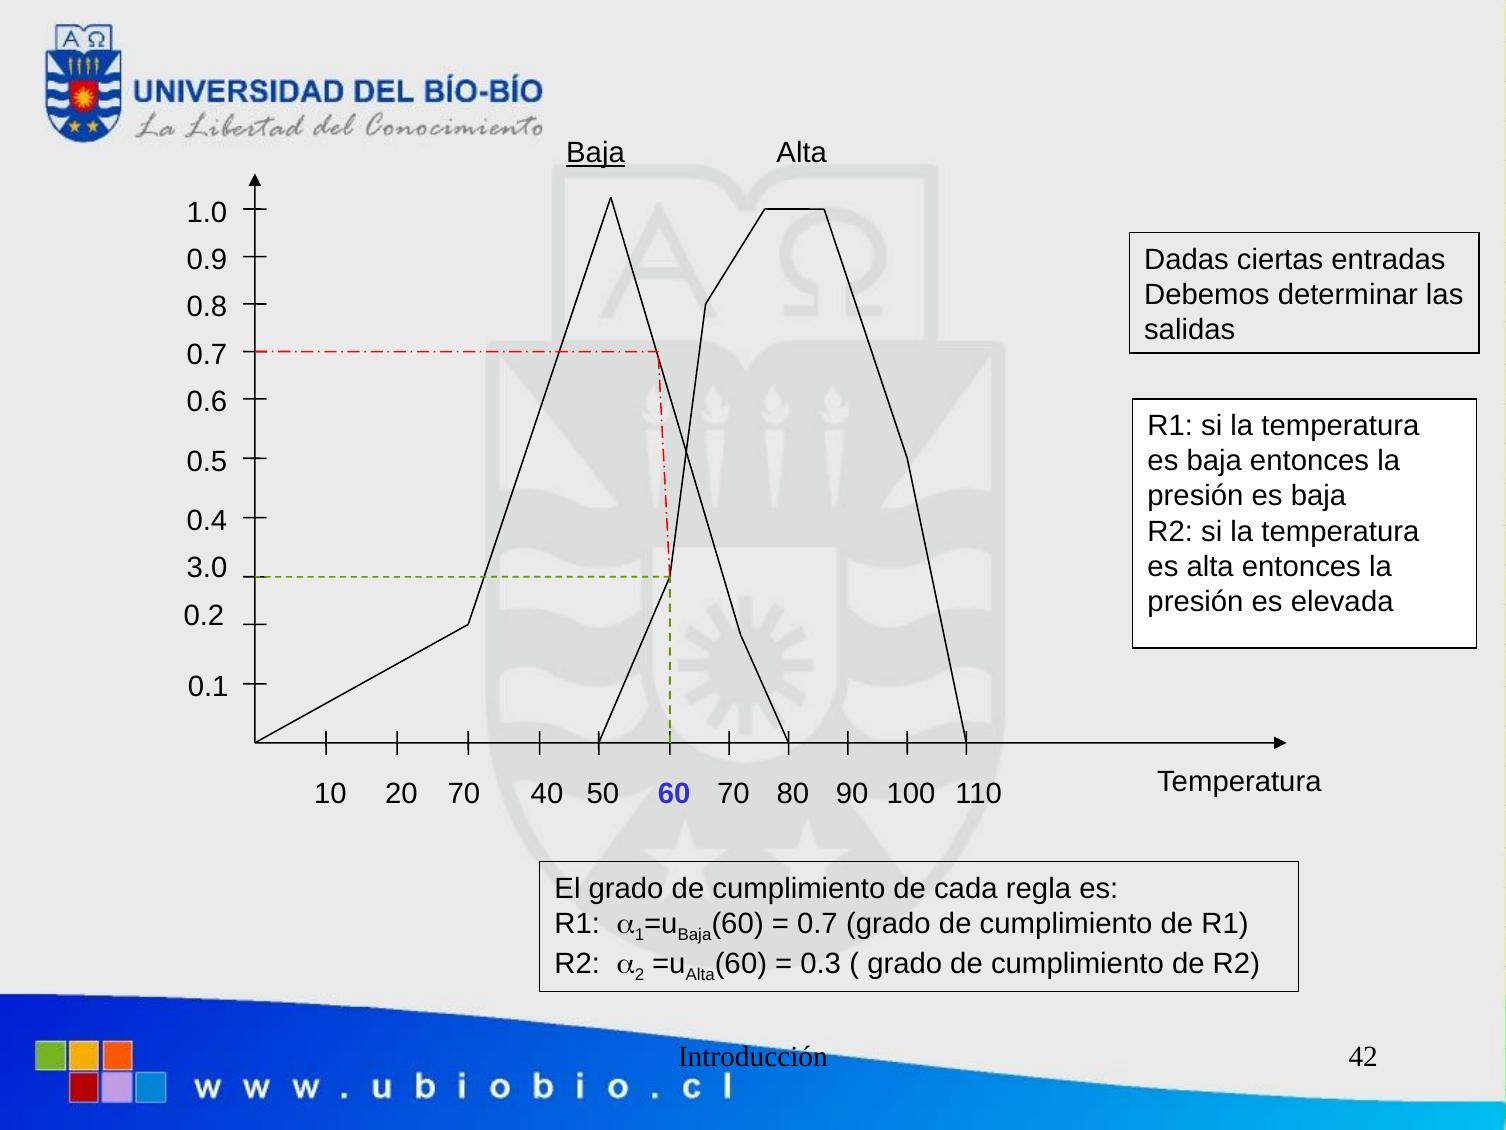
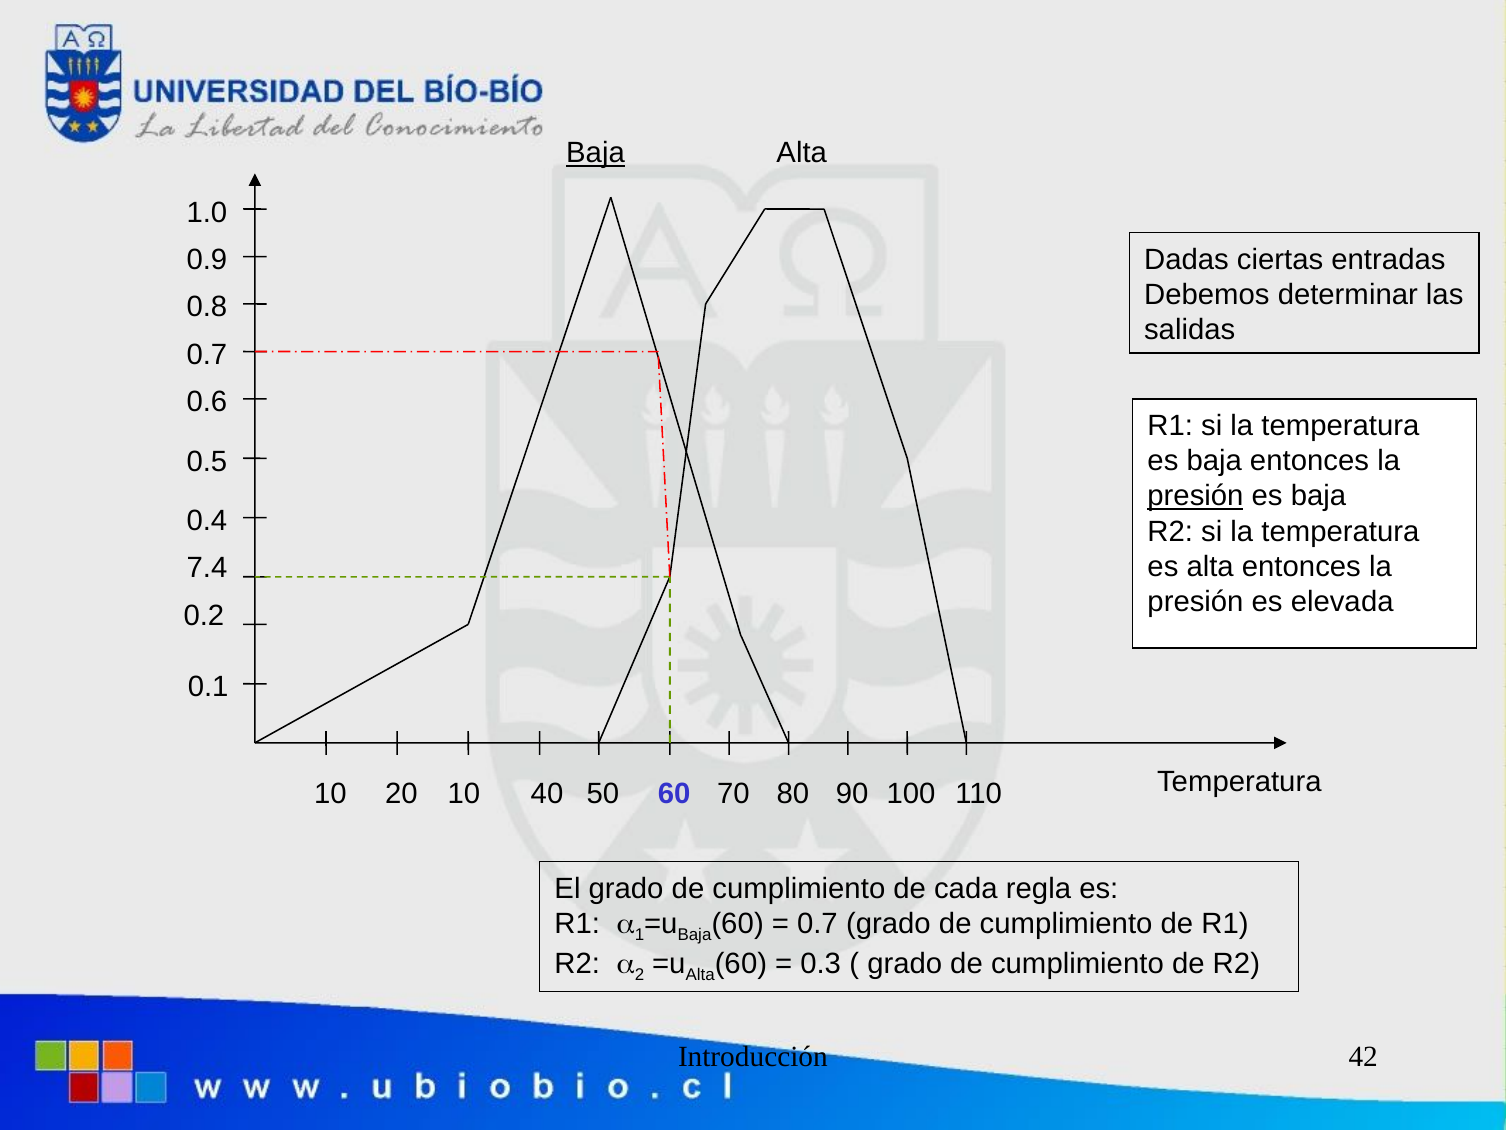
presión underline: none -> present (1195, 496)
3.0: 3.0 -> 7.4 (207, 568)
20 70: 70 -> 10 (464, 793)
